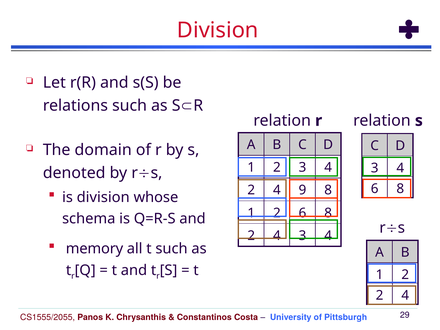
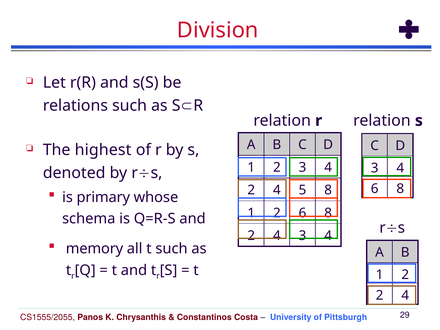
domain: domain -> highest (103, 150)
9: 9 -> 5 (303, 190)
is division: division -> primary (103, 197)
